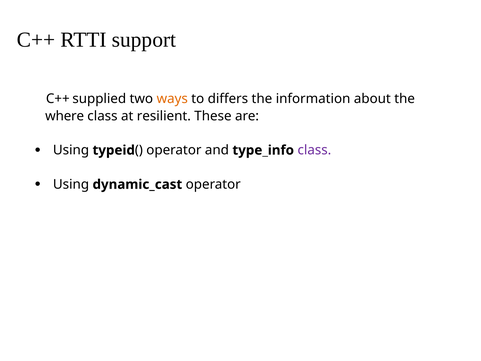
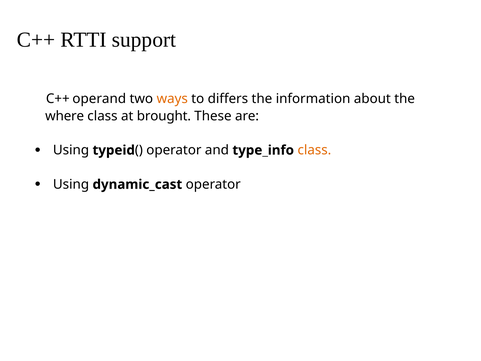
supplied: supplied -> operand (99, 99)
resilient: resilient -> brought (164, 116)
class colour: purple -> orange (314, 150)
